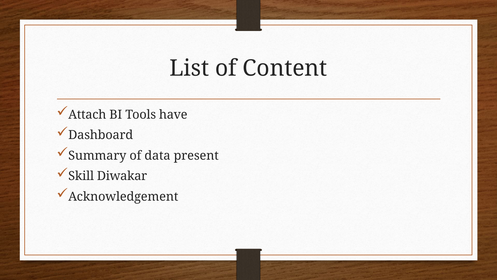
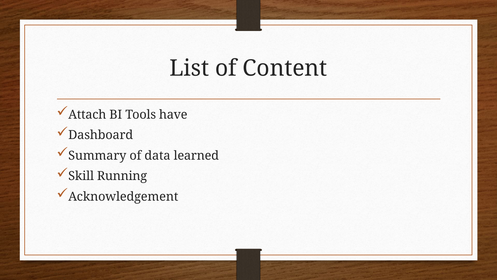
present: present -> learned (196, 155)
Diwakar: Diwakar -> Running (122, 176)
